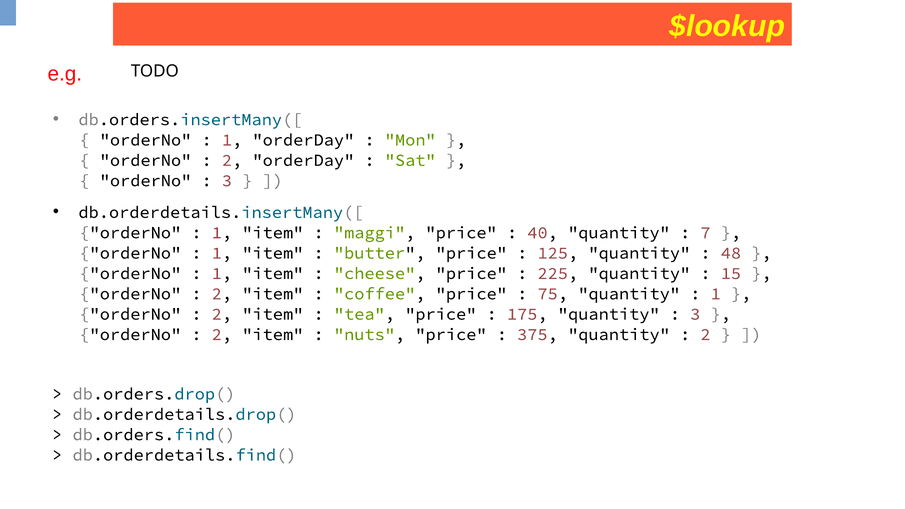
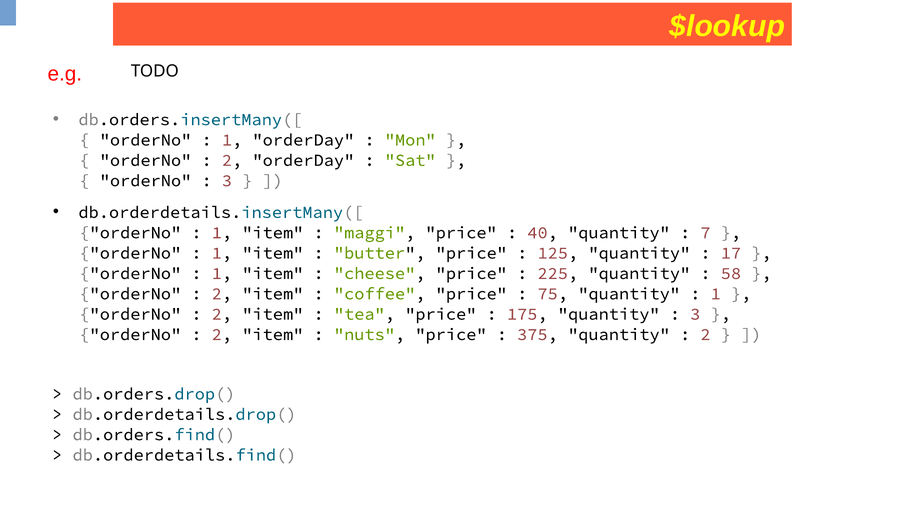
48: 48 -> 17 (731, 253)
15: 15 -> 58 (731, 273)
